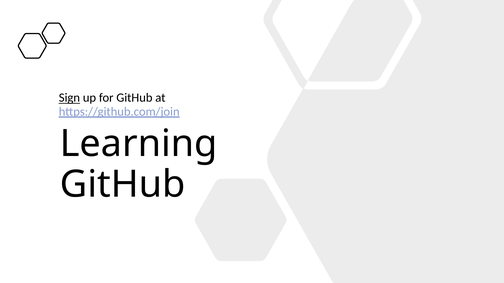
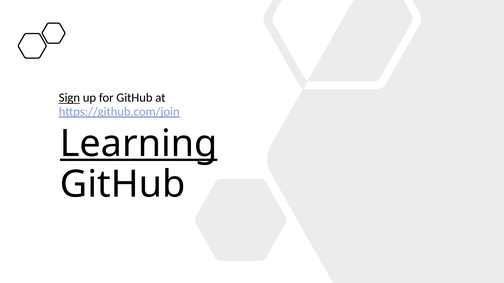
Learning underline: none -> present (139, 144)
